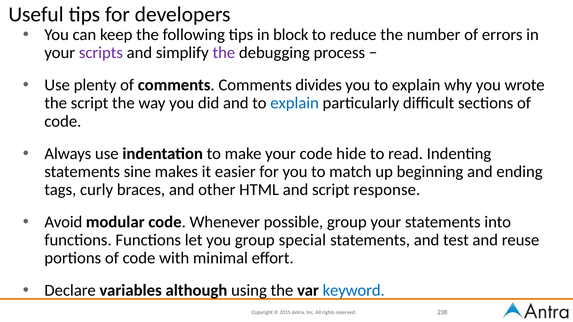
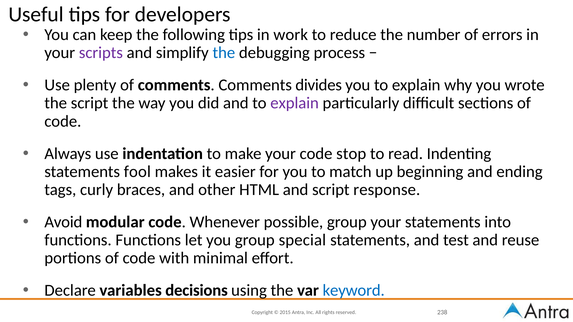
block: block -> work (291, 35)
the colour: purple -> blue (224, 53)
explain colour: blue -> purple (295, 103)
hide: hide -> stop (351, 154)
sine: sine -> fool (137, 172)
although: although -> decisions (197, 291)
